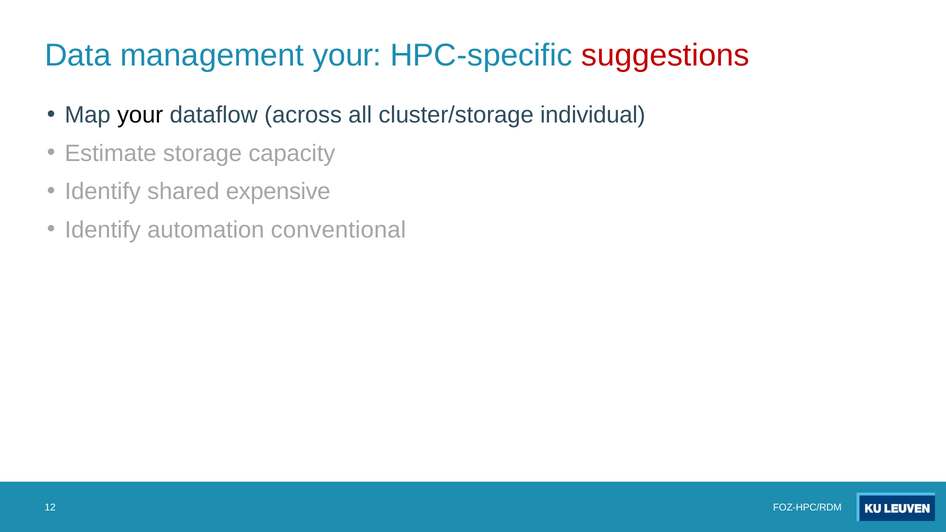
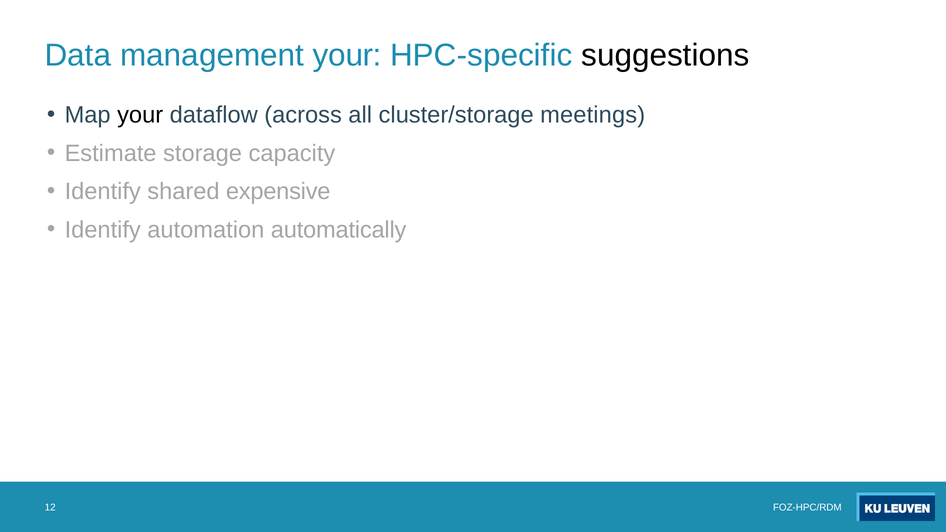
suggestions colour: red -> black (665, 55)
individual: individual -> meetings (593, 115)
conventional: conventional -> automatically (339, 230)
